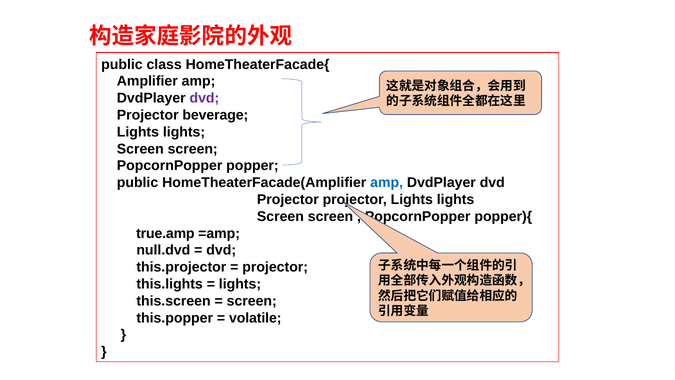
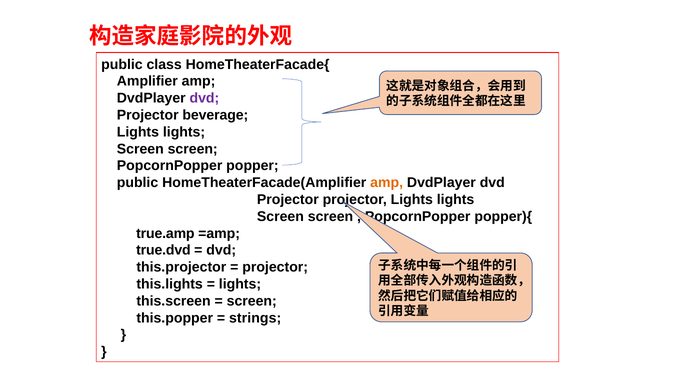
amp colour: blue -> orange (387, 183)
null.dvd: null.dvd -> true.dvd (163, 250)
volatile: volatile -> strings (255, 318)
